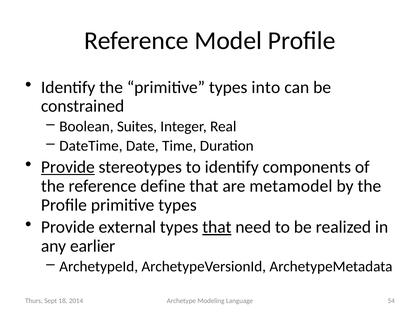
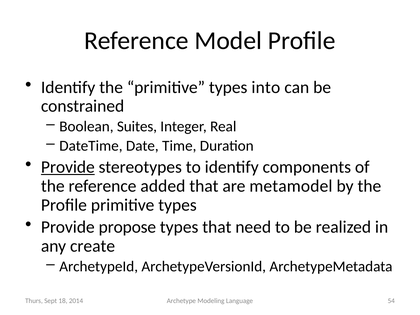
define: define -> added (163, 186)
external: external -> propose (127, 227)
that underline: present -> none (217, 227)
earlier: earlier -> create (93, 246)
